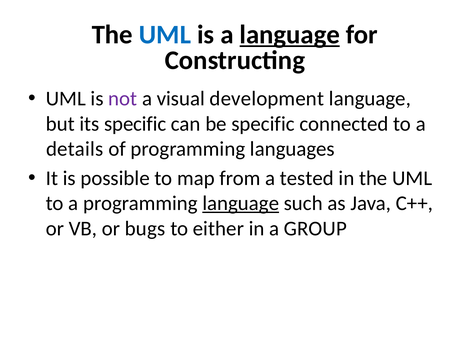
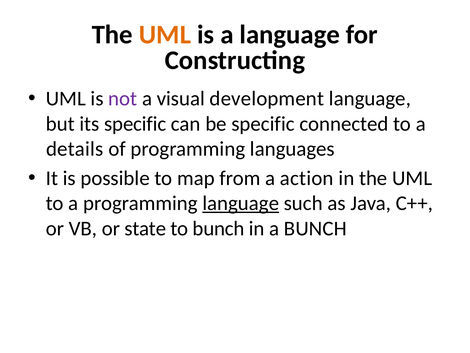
UML colour: blue -> orange (165, 35)
language underline: present -> none (290, 35)
tested: tested -> action (307, 178)
bugs: bugs -> state (145, 228)
to either: either -> bunch (219, 228)
a GROUP: GROUP -> BUNCH (315, 228)
